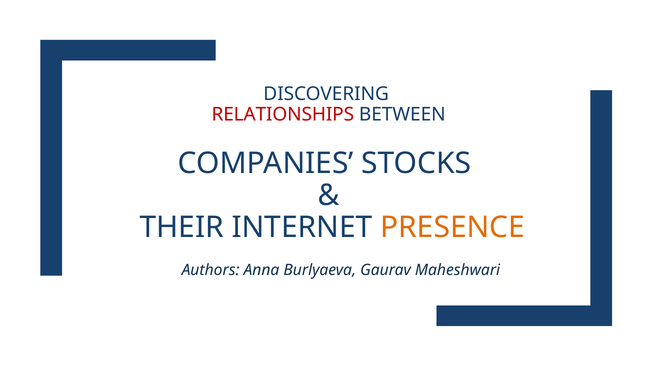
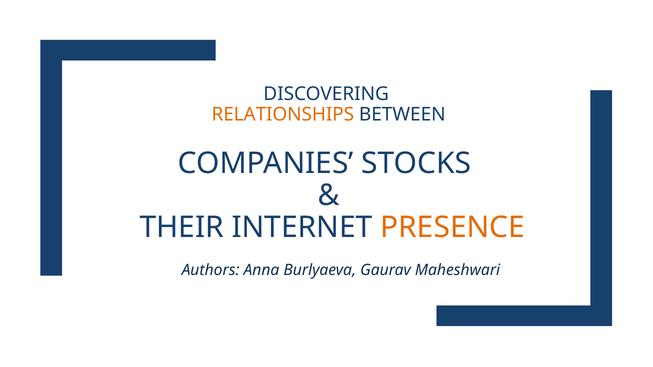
RELATIONSHIPS colour: red -> orange (283, 114)
